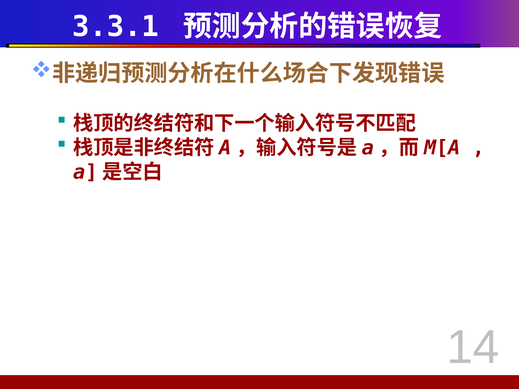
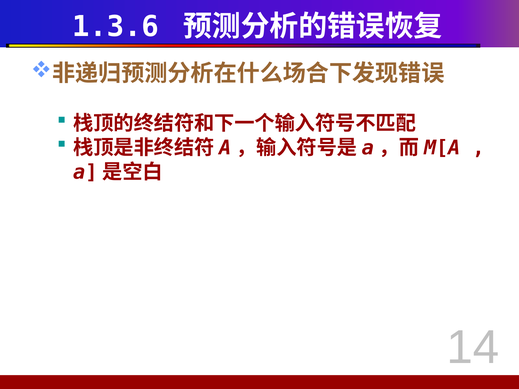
3.3.1: 3.3.1 -> 1.3.6 (116, 27)
